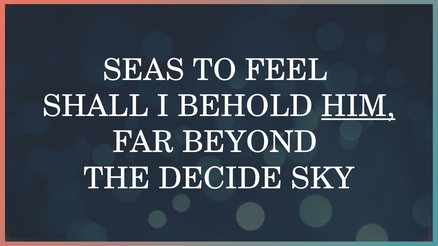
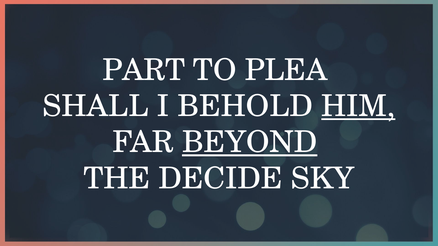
SEAS: SEAS -> PART (144, 70)
FEEL: FEEL -> PLEA (286, 70)
BEYOND underline: none -> present (250, 143)
